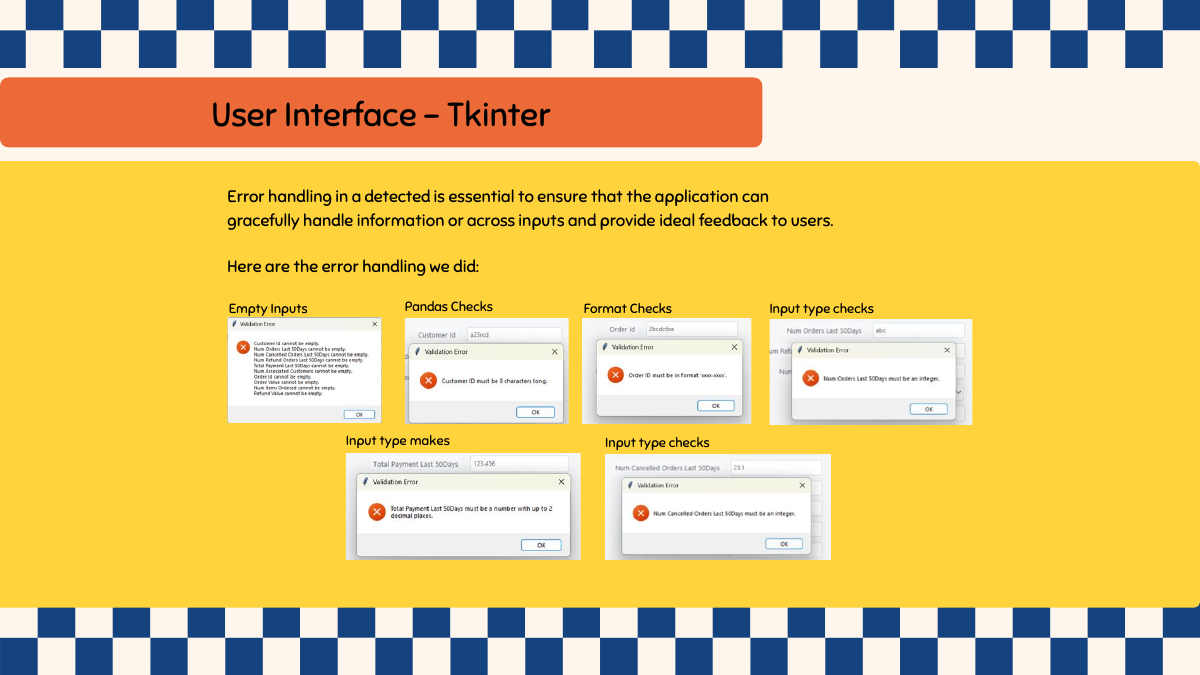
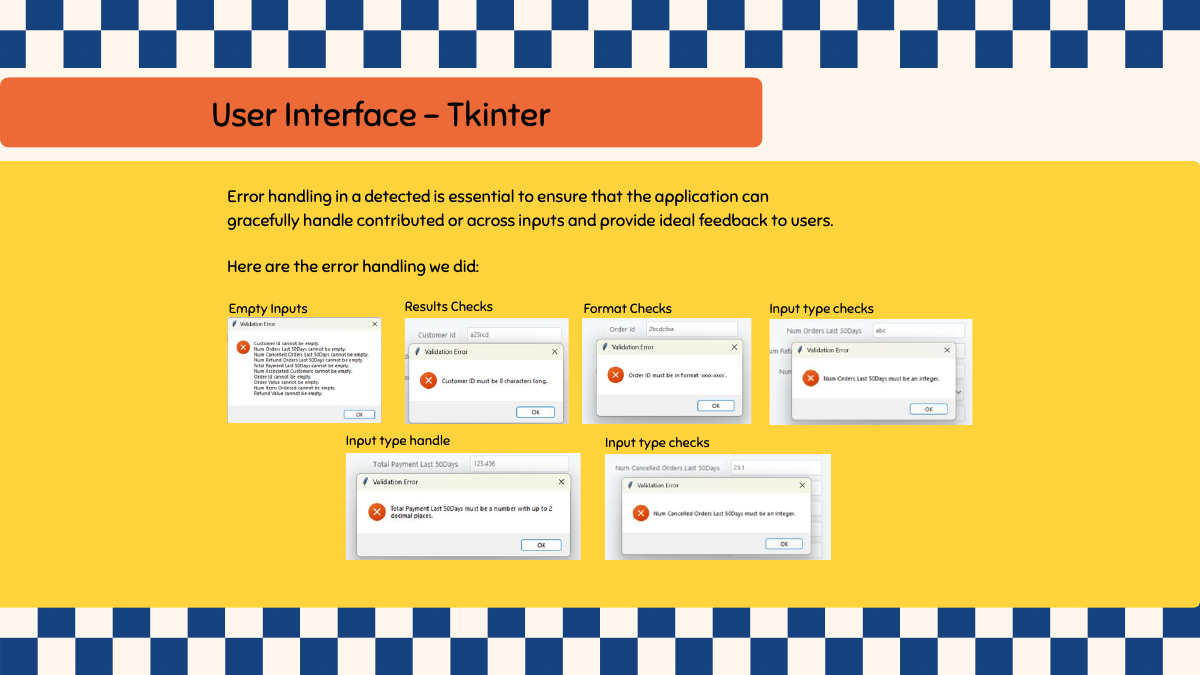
information: information -> contributed (401, 221)
Pandas: Pandas -> Results (426, 308)
type makes: makes -> handle (430, 442)
